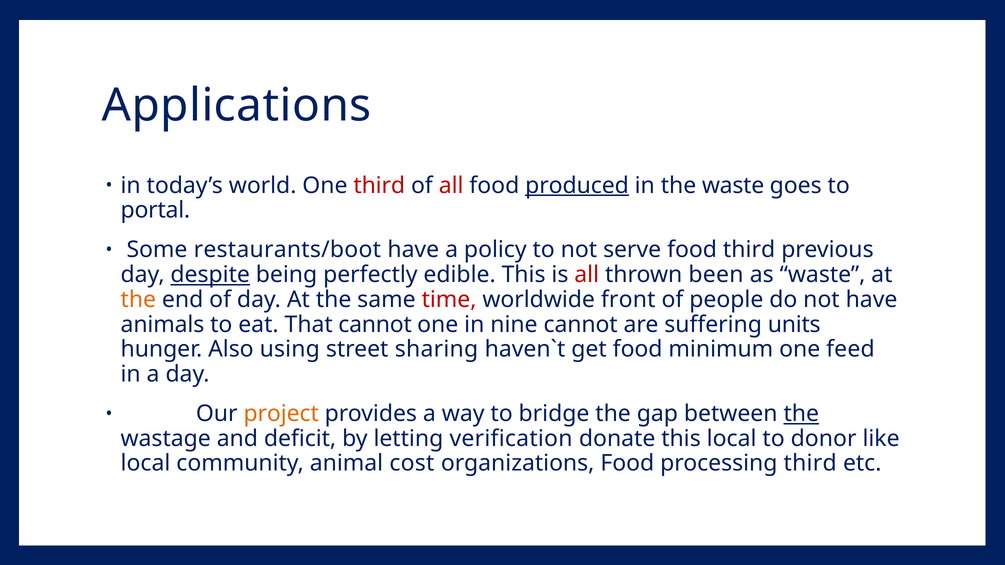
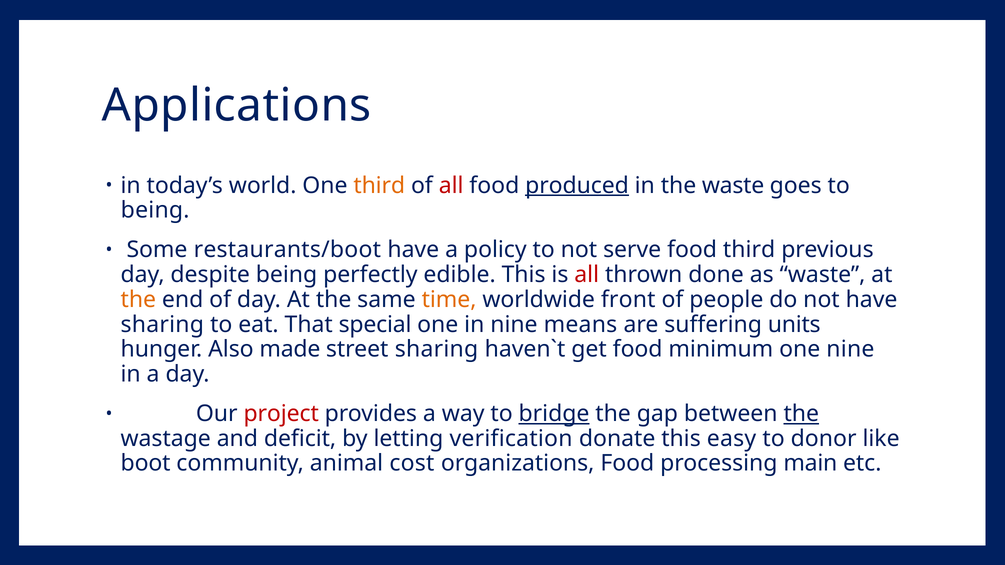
third colour: red -> orange (379, 186)
portal: portal -> being (155, 211)
despite underline: present -> none (210, 275)
been: been -> done (716, 275)
time colour: red -> orange (449, 300)
animals: animals -> sharing (162, 325)
That cannot: cannot -> special (375, 325)
nine cannot: cannot -> means (580, 325)
using: using -> made (290, 350)
one feed: feed -> nine (850, 350)
project colour: orange -> red (281, 414)
bridge underline: none -> present (554, 414)
this local: local -> easy (731, 439)
local: local -> boot (146, 464)
processing third: third -> main (810, 464)
